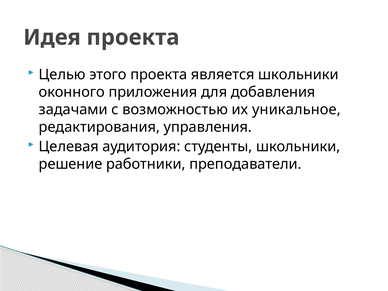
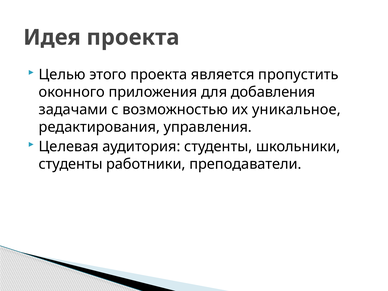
является школьники: школьники -> пропустить (298, 75)
решение: решение -> студенты (71, 164)
